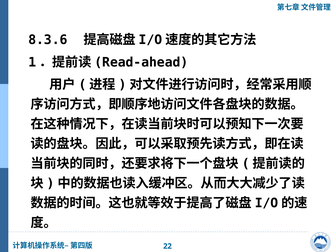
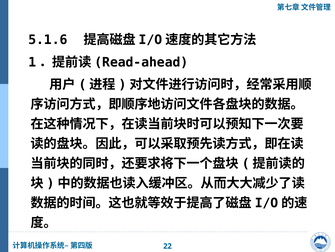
8.3.6: 8.3.6 -> 5.1.6 (48, 40)
